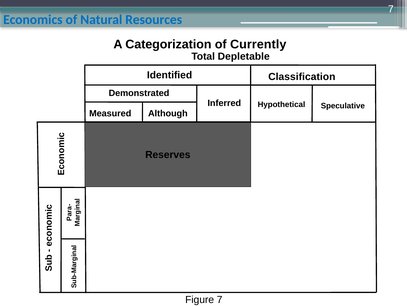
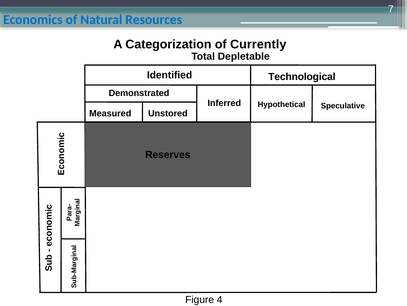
Classification: Classification -> Technological (302, 77)
Although: Although -> Unstored (168, 113)
Figure 7: 7 -> 4 (220, 299)
